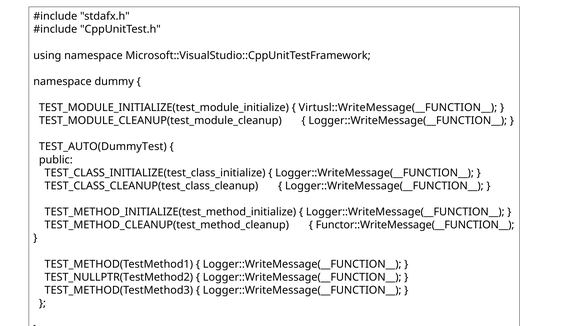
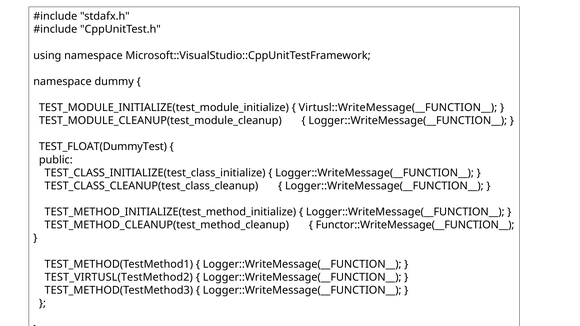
TEST_AUTO(DummyTest: TEST_AUTO(DummyTest -> TEST_FLOAT(DummyTest (103, 147)
TEST_NULLPTR(TestMethod2: TEST_NULLPTR(TestMethod2 -> TEST_VIRTUSL(TestMethod2 (119, 277)
